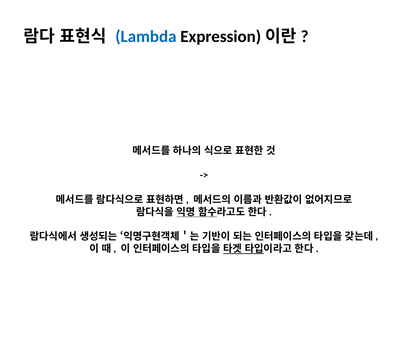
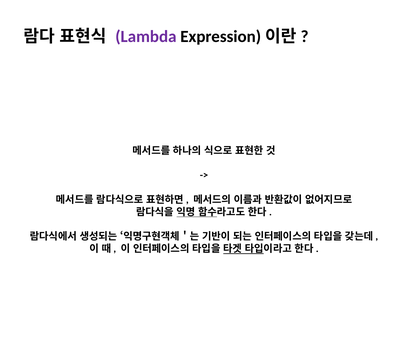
Lambda colour: blue -> purple (146, 36)
